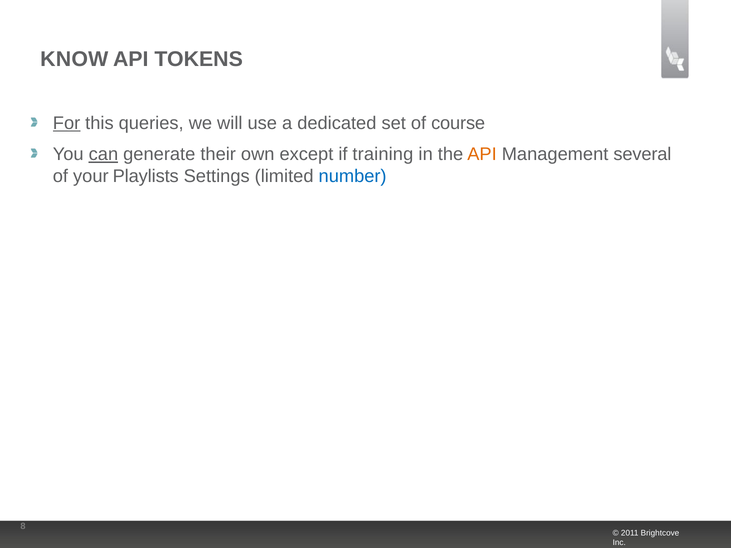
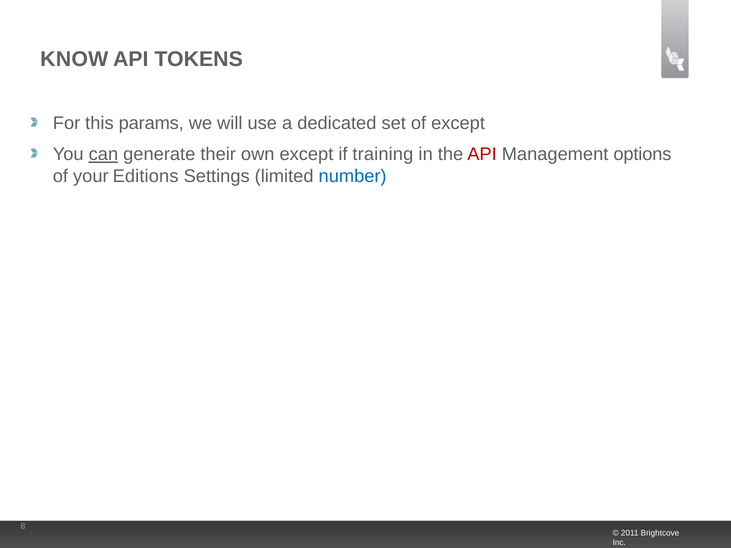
For underline: present -> none (67, 123)
queries: queries -> params (151, 123)
of course: course -> except (458, 123)
API colour: orange -> red (482, 154)
several: several -> options (642, 154)
Playlists: Playlists -> Editions (146, 176)
